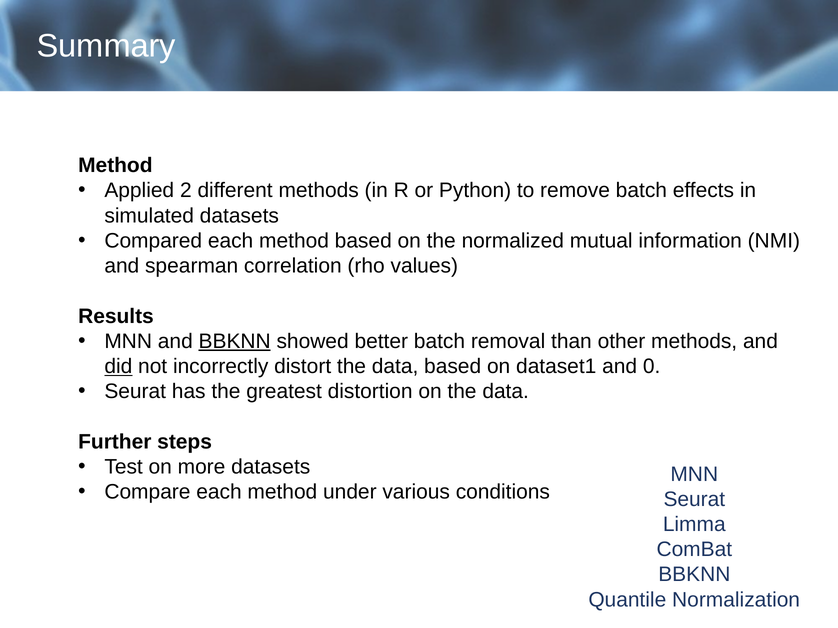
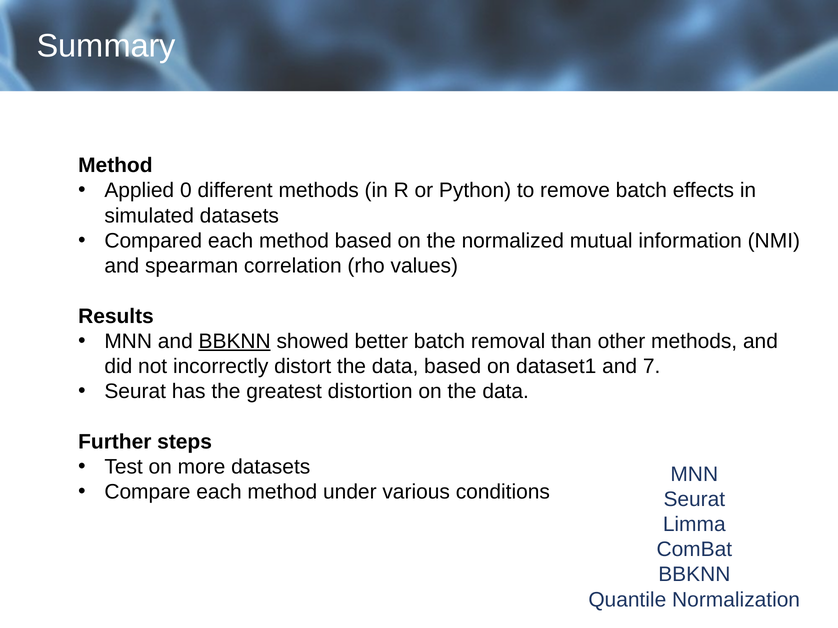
2: 2 -> 0 (186, 191)
did underline: present -> none (118, 367)
0: 0 -> 7 (652, 367)
